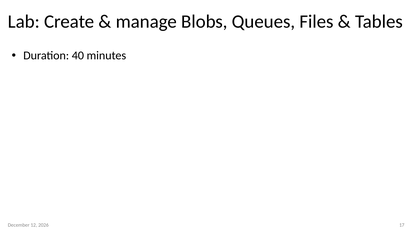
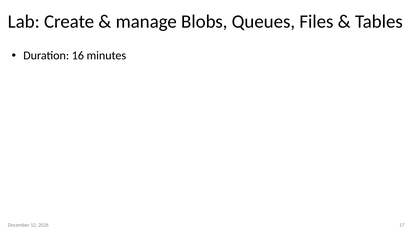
40: 40 -> 16 (78, 56)
